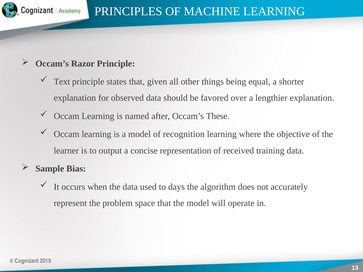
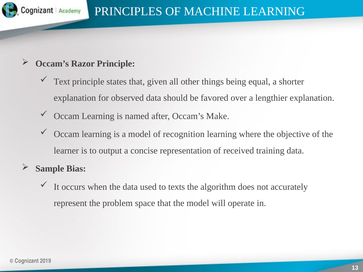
These: These -> Make (218, 116)
days: days -> texts (177, 187)
